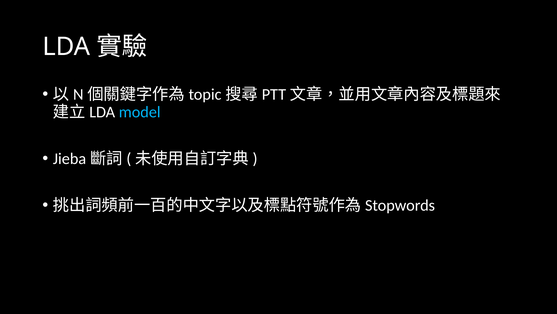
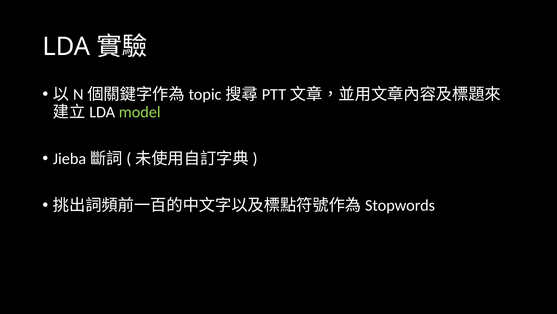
model colour: light blue -> light green (140, 112)
